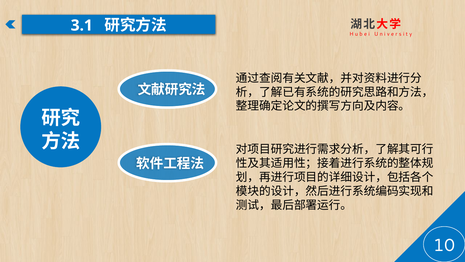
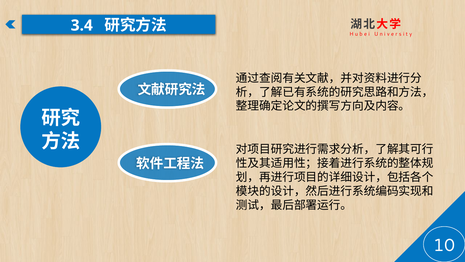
3.1: 3.1 -> 3.4 (82, 25)
